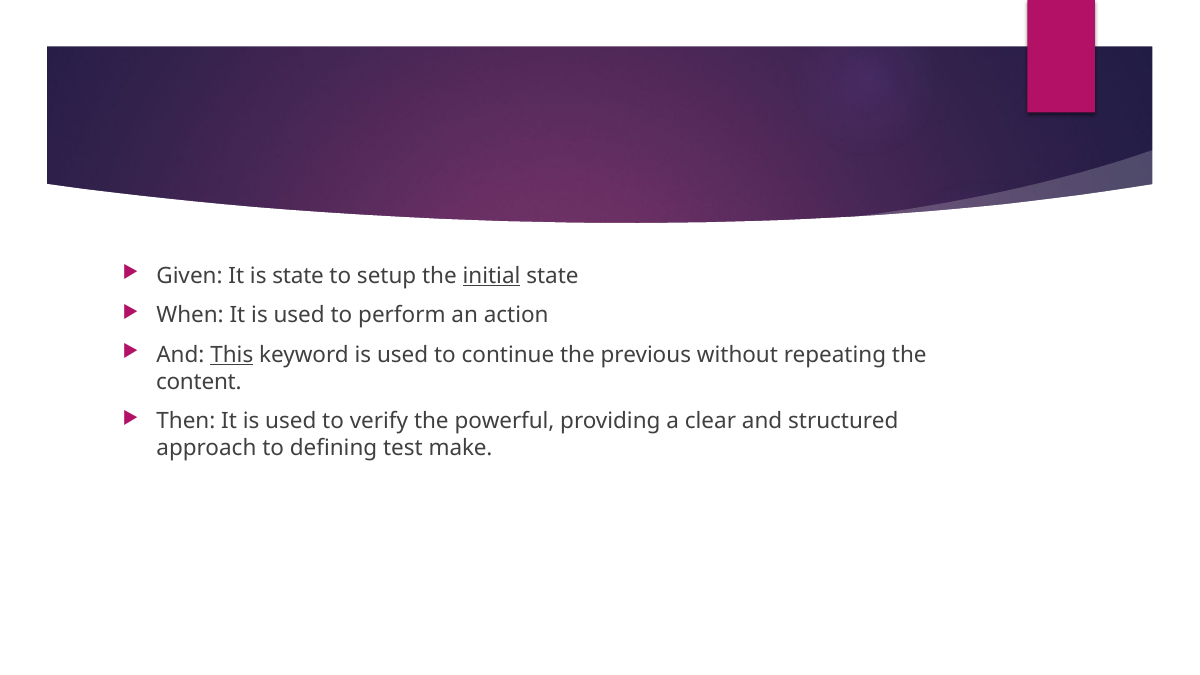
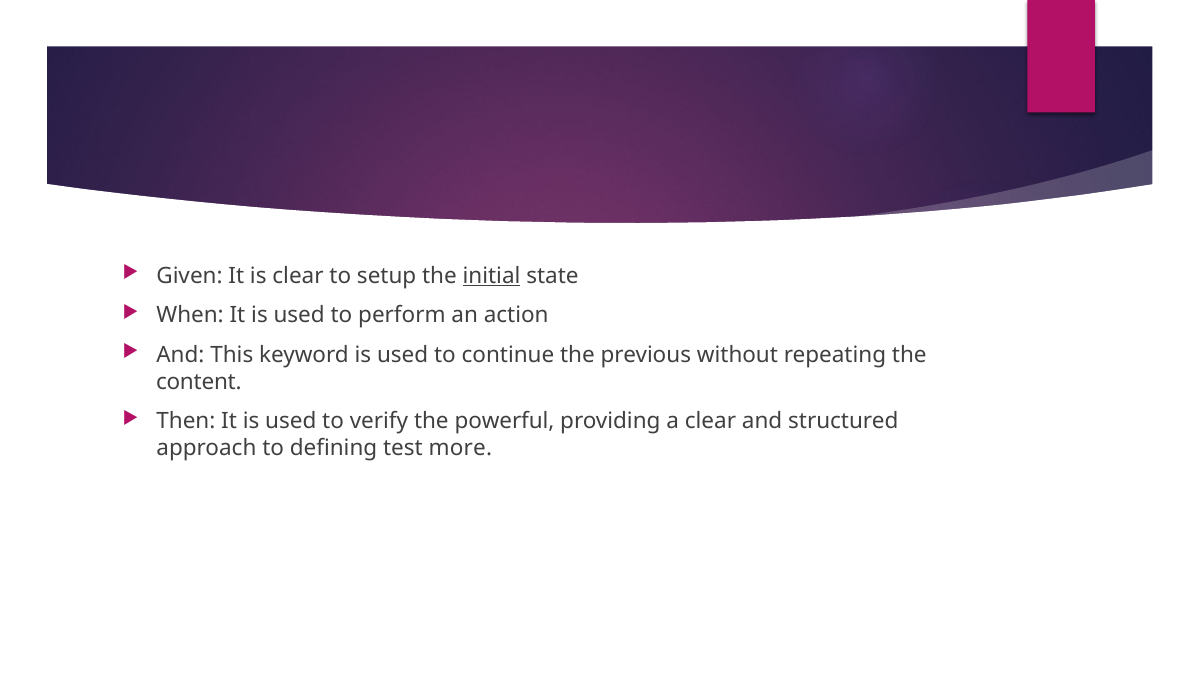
is state: state -> clear (298, 276)
This underline: present -> none (232, 355)
make: make -> more (460, 448)
